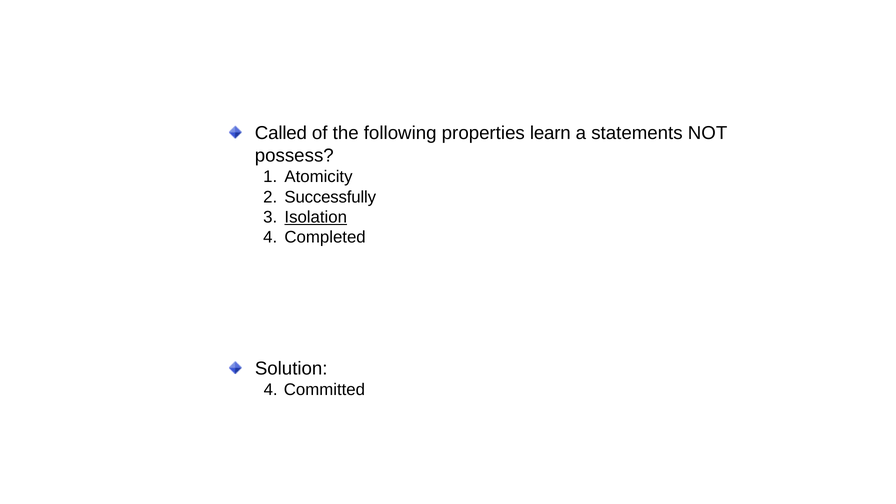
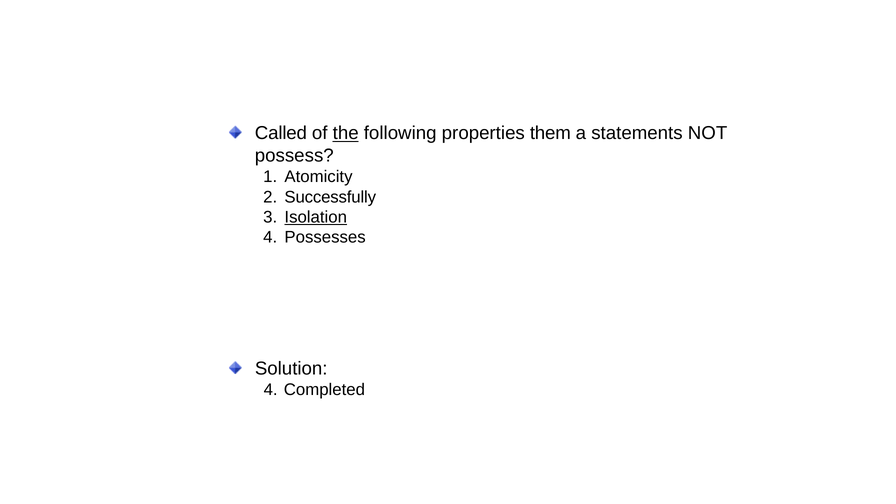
the underline: none -> present (346, 133)
learn: learn -> them (550, 133)
Completed: Completed -> Possesses (325, 237)
Committed: Committed -> Completed (324, 390)
